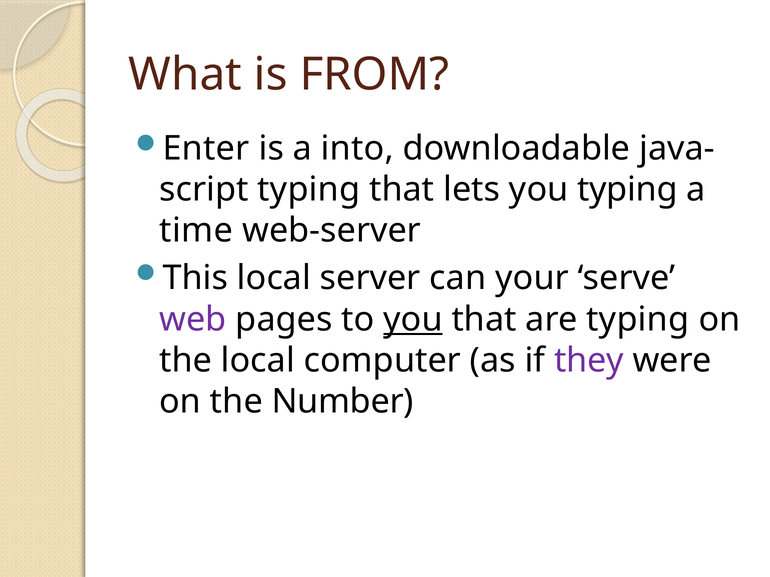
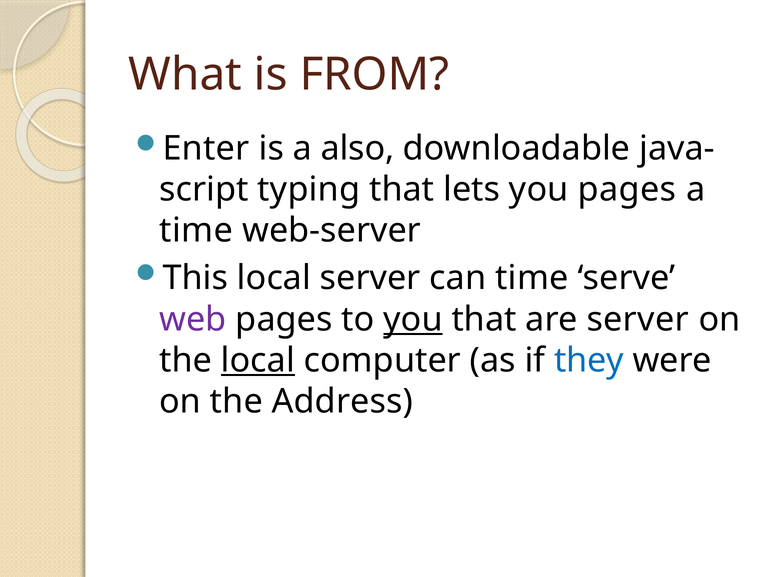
into: into -> also (358, 149)
you typing: typing -> pages (627, 190)
can your: your -> time (532, 278)
are typing: typing -> server (638, 320)
local underline: none -> present (258, 361)
they colour: purple -> blue (589, 361)
Number: Number -> Address (342, 402)
